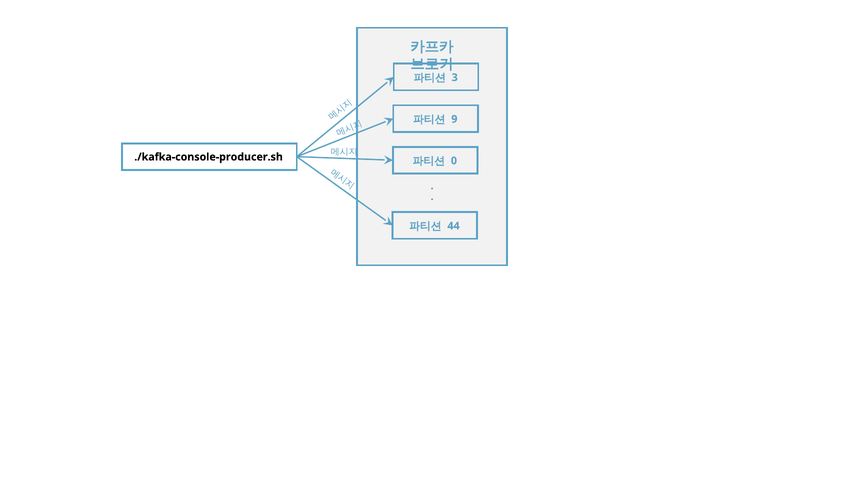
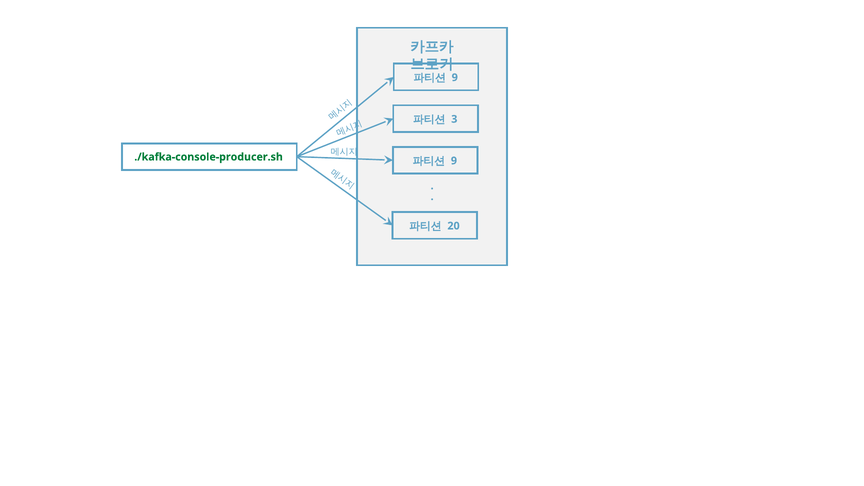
3: 3 -> 9 (455, 78)
9: 9 -> 3 (454, 119)
./kafka-console-producer.sh colour: black -> green (209, 157)
0: 0 -> 9 (454, 161)
44: 44 -> 20 (454, 226)
